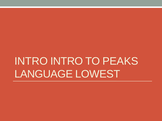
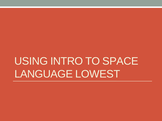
INTRO: INTRO -> USING (31, 61)
PEAKS: PEAKS -> SPACE (120, 61)
